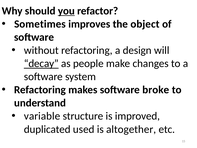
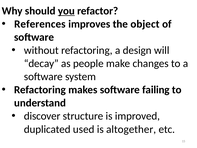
Sometimes: Sometimes -> References (40, 24)
decay underline: present -> none (41, 63)
broke: broke -> failing (156, 90)
variable: variable -> discover (42, 116)
